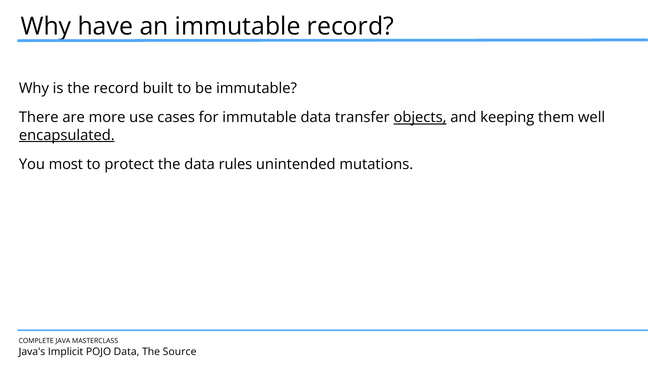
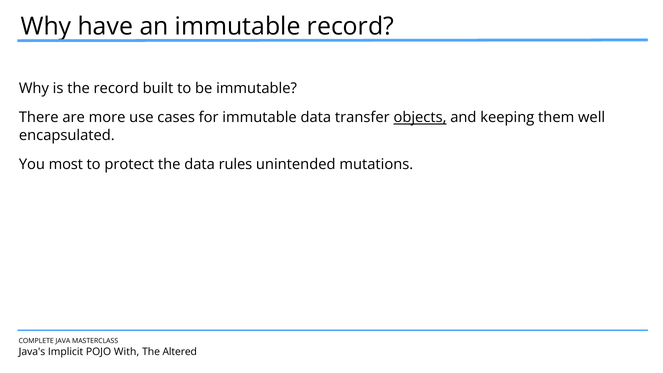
encapsulated underline: present -> none (67, 135)
POJO Data: Data -> With (127, 352)
Source: Source -> Altered (180, 352)
